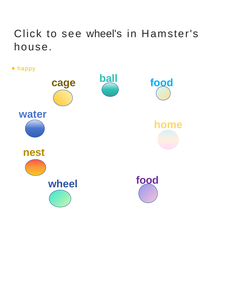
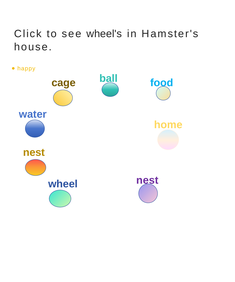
food: food -> nest (147, 180)
